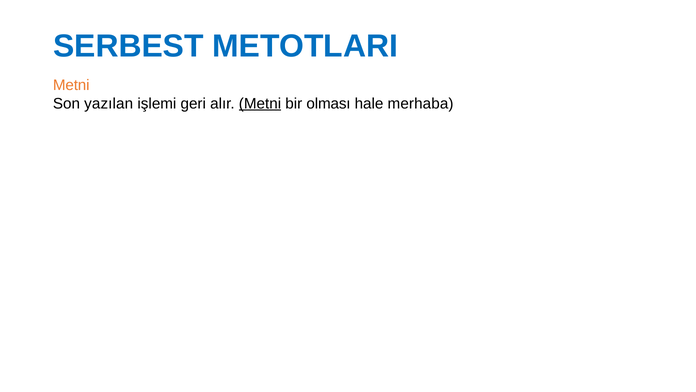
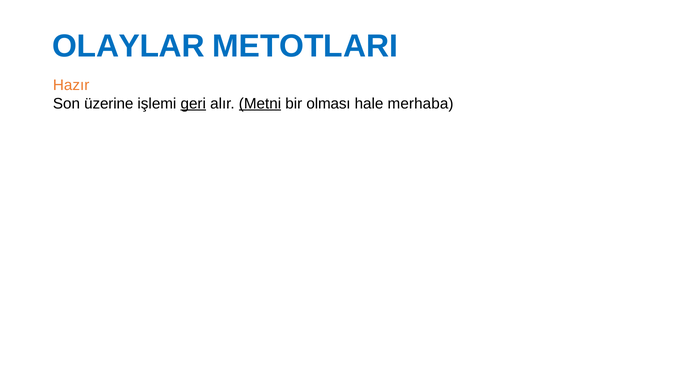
SERBEST: SERBEST -> OLAYLAR (128, 46)
Metni: Metni -> Hazır (71, 85)
yazılan: yazılan -> üzerine (109, 103)
geri underline: none -> present (193, 103)
